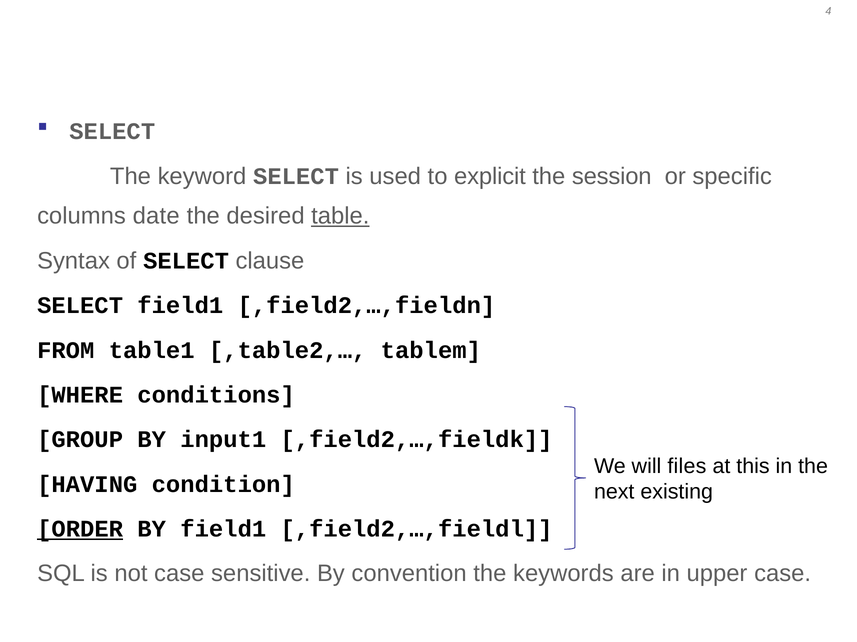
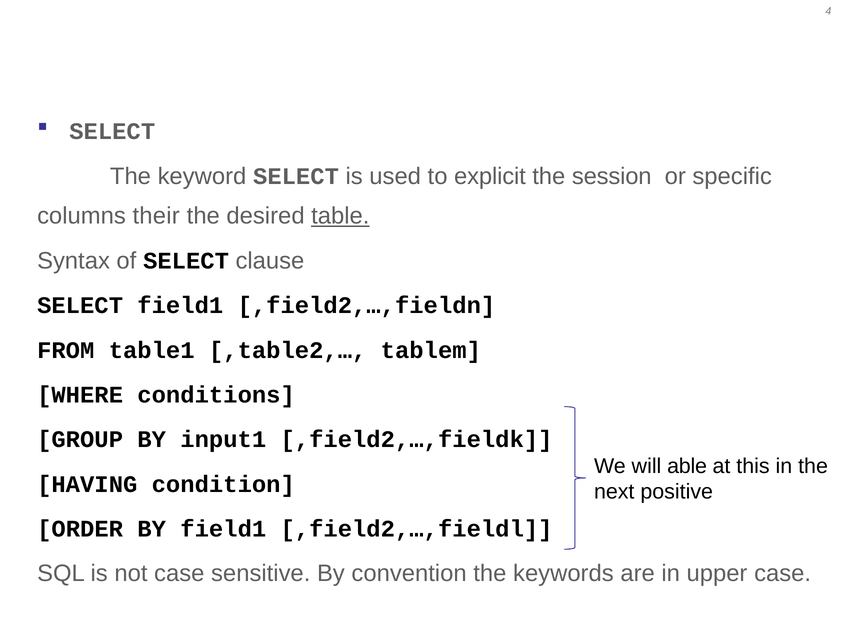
date: date -> their (156, 216)
files: files -> able (687, 467)
existing: existing -> positive (677, 492)
ORDER underline: present -> none (80, 530)
